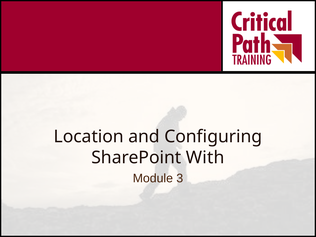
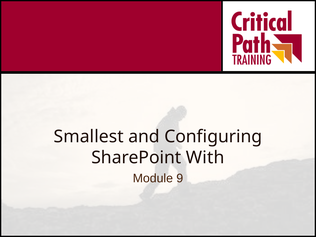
Location: Location -> Smallest (89, 137)
3: 3 -> 9 (180, 178)
